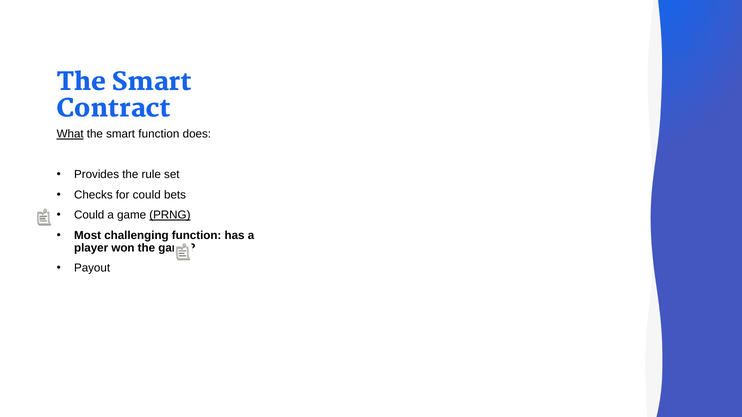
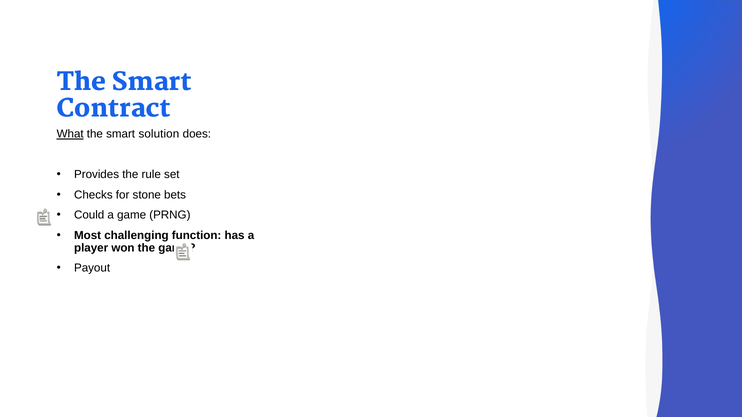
smart function: function -> solution (159, 134)
for could: could -> stone (147, 195)
PRNG underline: present -> none (170, 215)
